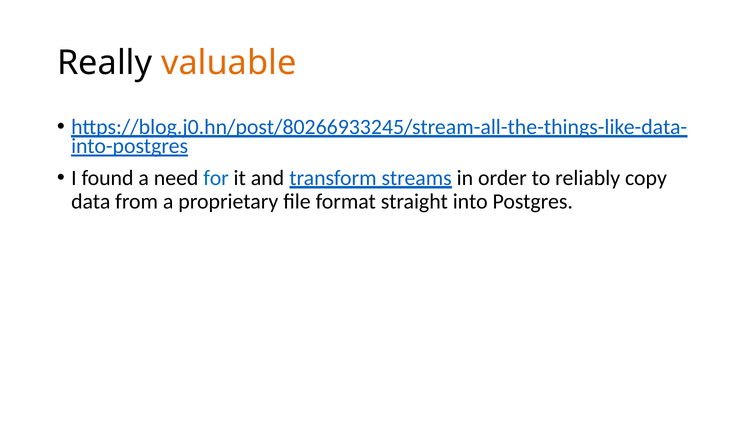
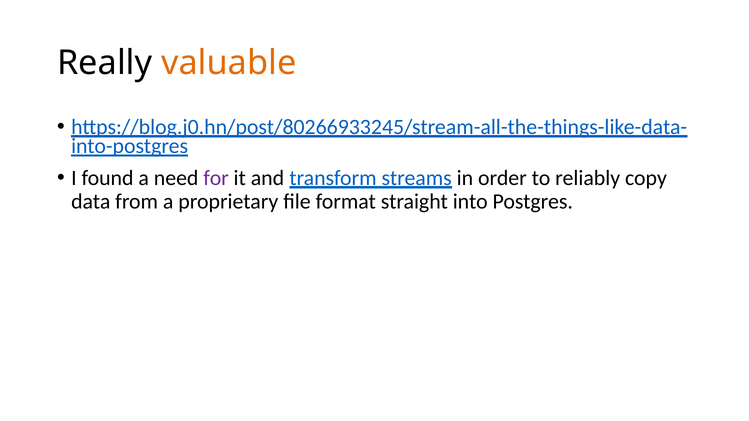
for colour: blue -> purple (216, 178)
